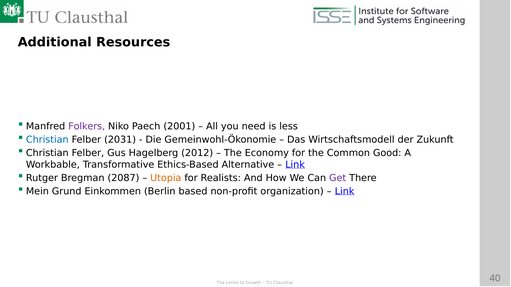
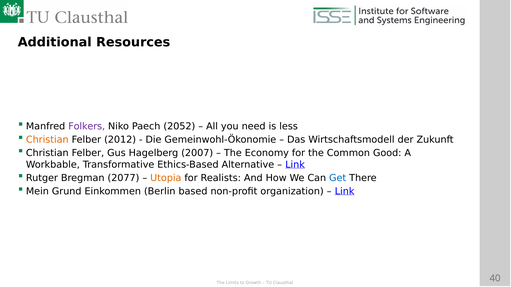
2001: 2001 -> 2052 (179, 126)
Christian colour: blue -> orange (47, 140)
2031: 2031 -> 2012 (120, 140)
2012: 2012 -> 2007 (197, 153)
2087: 2087 -> 2077 (123, 178)
Get colour: purple -> blue (338, 178)
